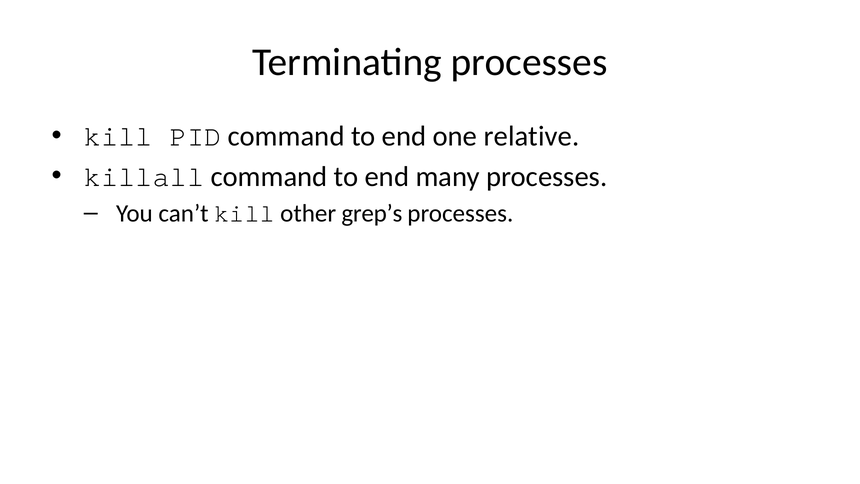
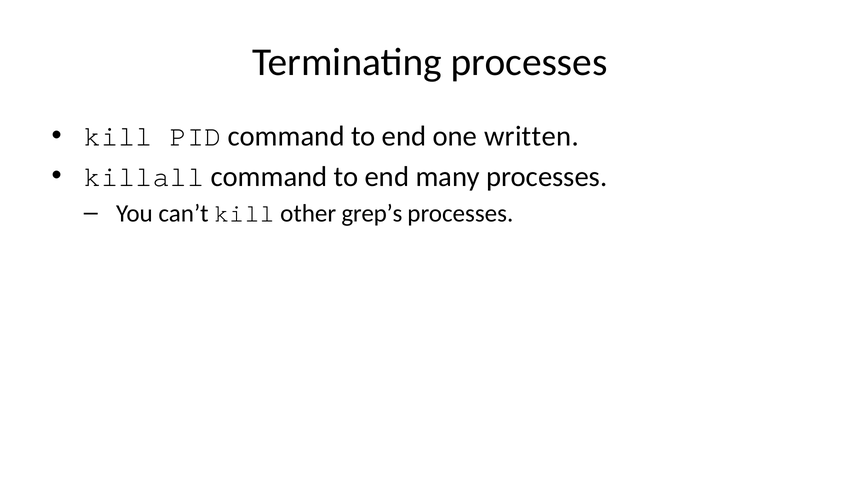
relative: relative -> written (531, 136)
